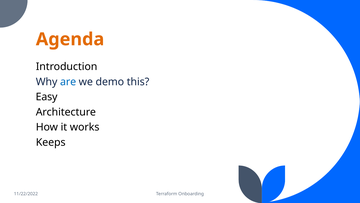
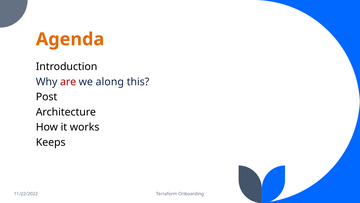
are colour: blue -> red (68, 82)
demo: demo -> along (110, 82)
Easy: Easy -> Post (47, 97)
